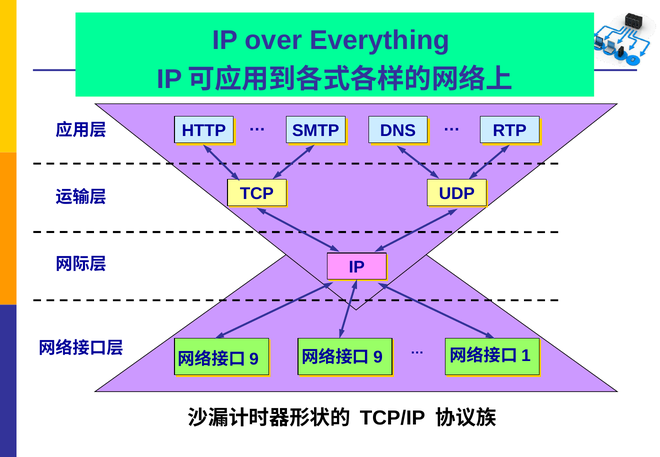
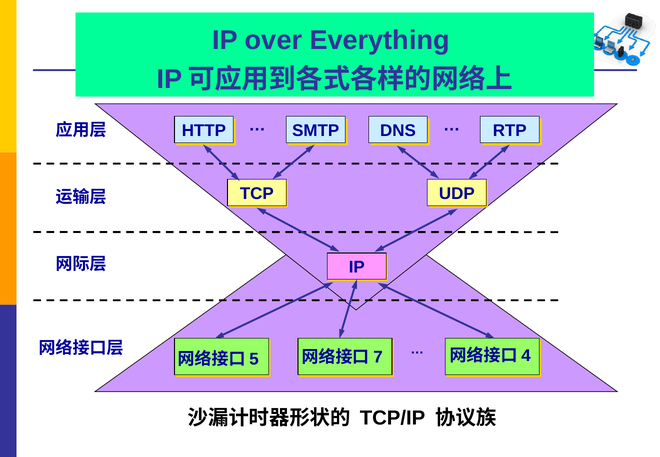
9: 9 -> 5 (254, 359)
9: 9 -> 7 (378, 357)
1: 1 -> 4 (526, 356)
